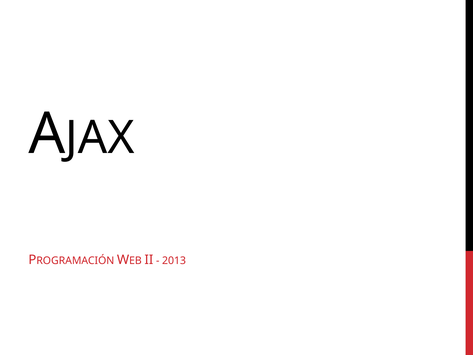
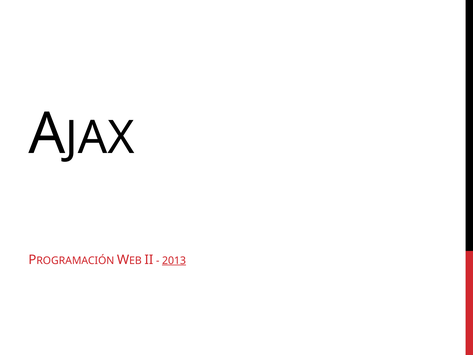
2013 underline: none -> present (174, 260)
